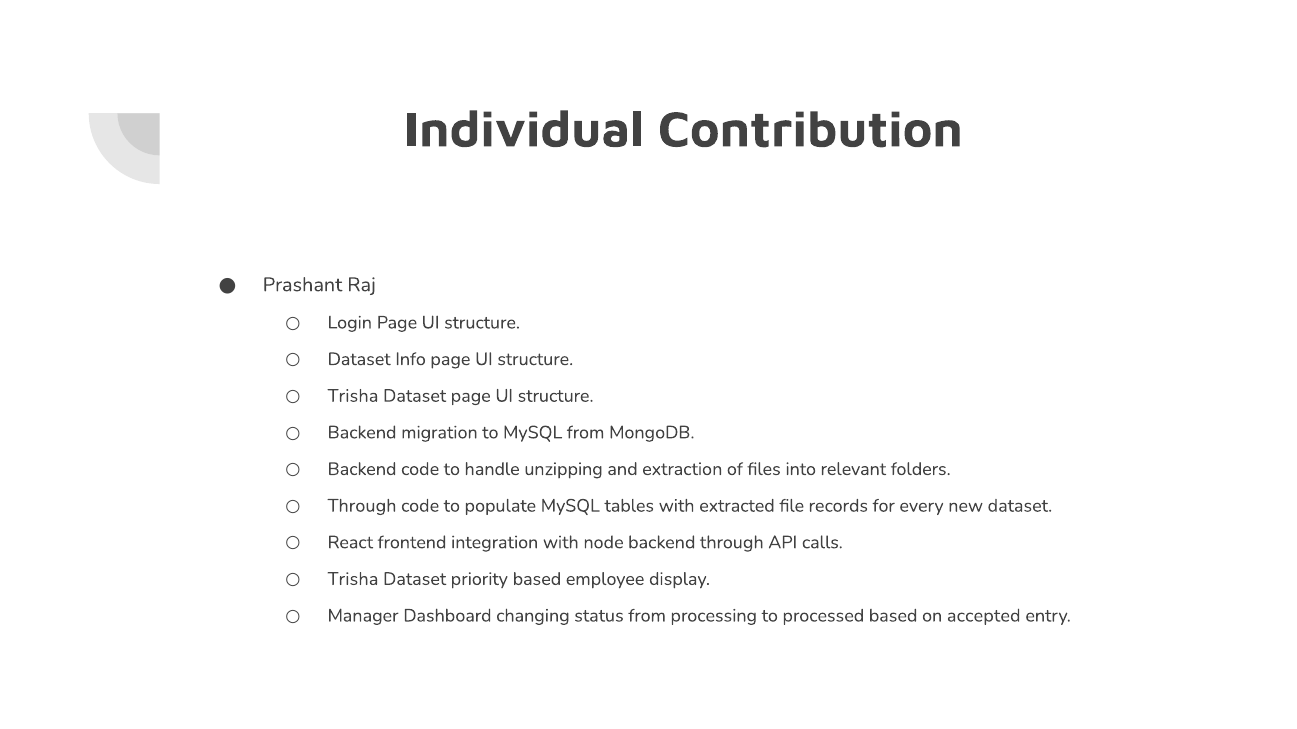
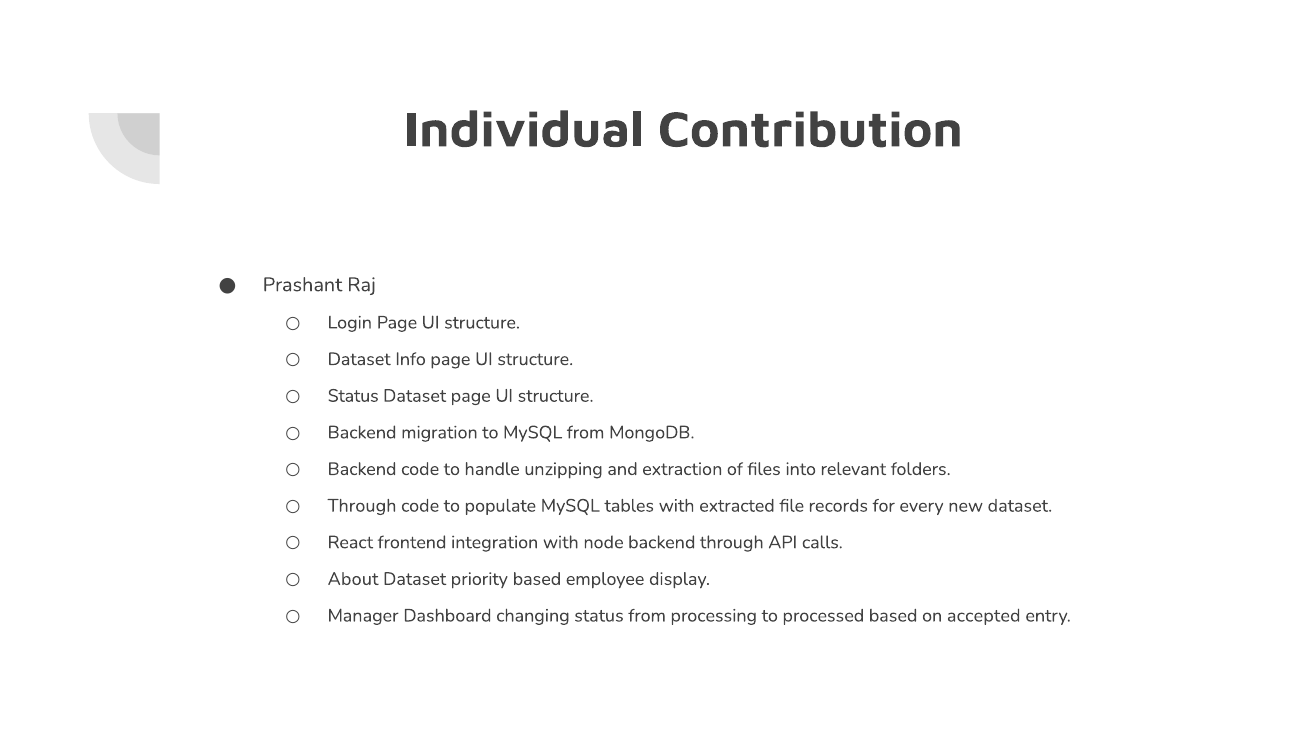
Trisha: Trisha -> Status (353, 396)
Trisha: Trisha -> About (353, 579)
